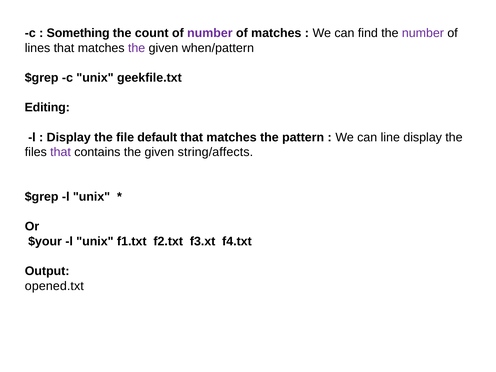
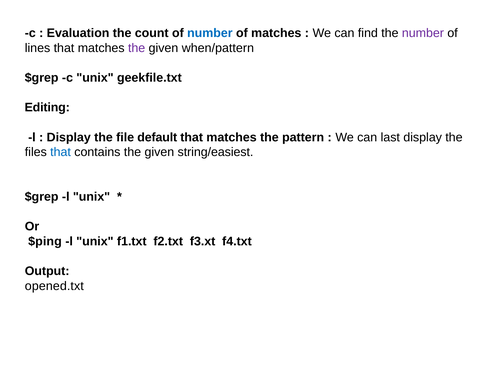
Something: Something -> Evaluation (78, 33)
number colour: purple -> blue (210, 33)
line: line -> last (390, 137)
that colour: purple -> blue (61, 152)
string/affects: string/affects -> string/easiest (216, 152)
$your: $your -> $ping (45, 241)
